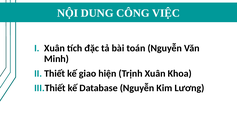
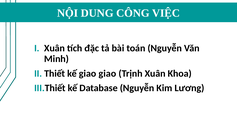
giao hiện: hiện -> giao (107, 74)
